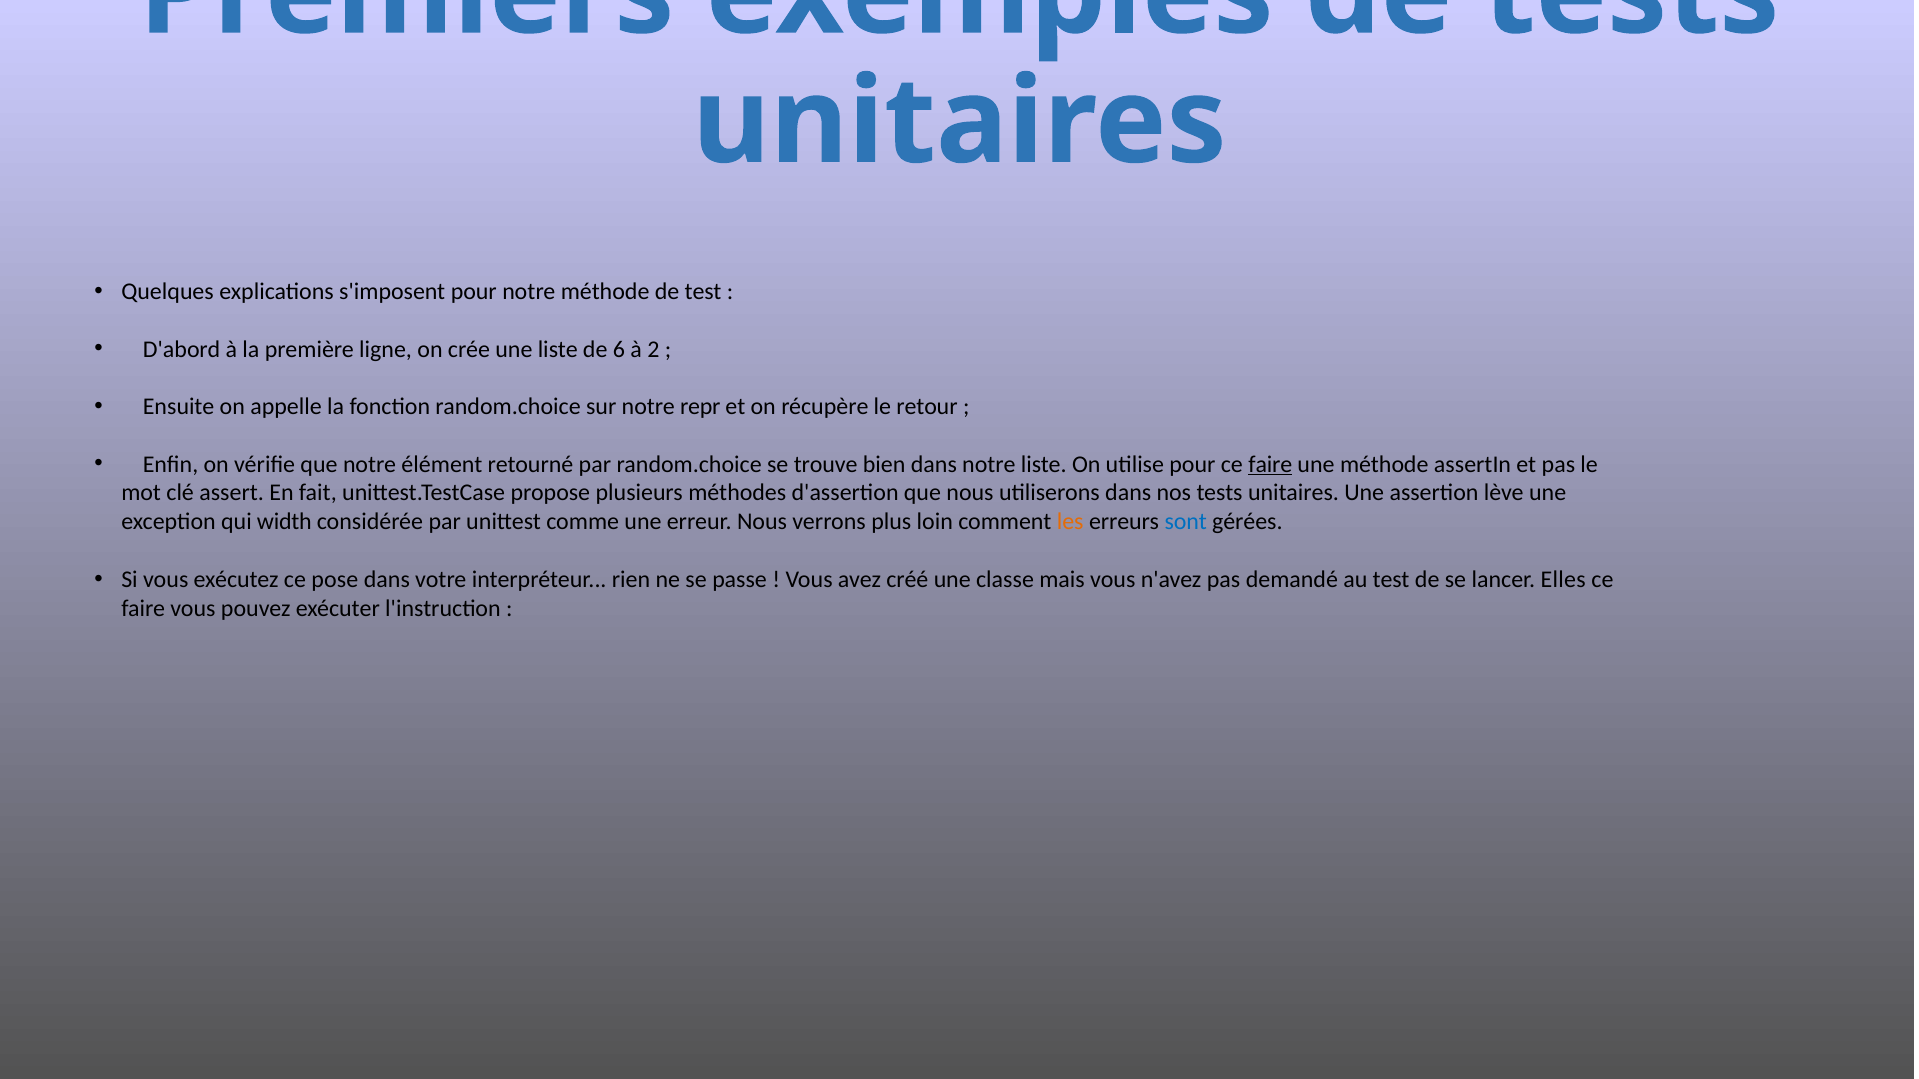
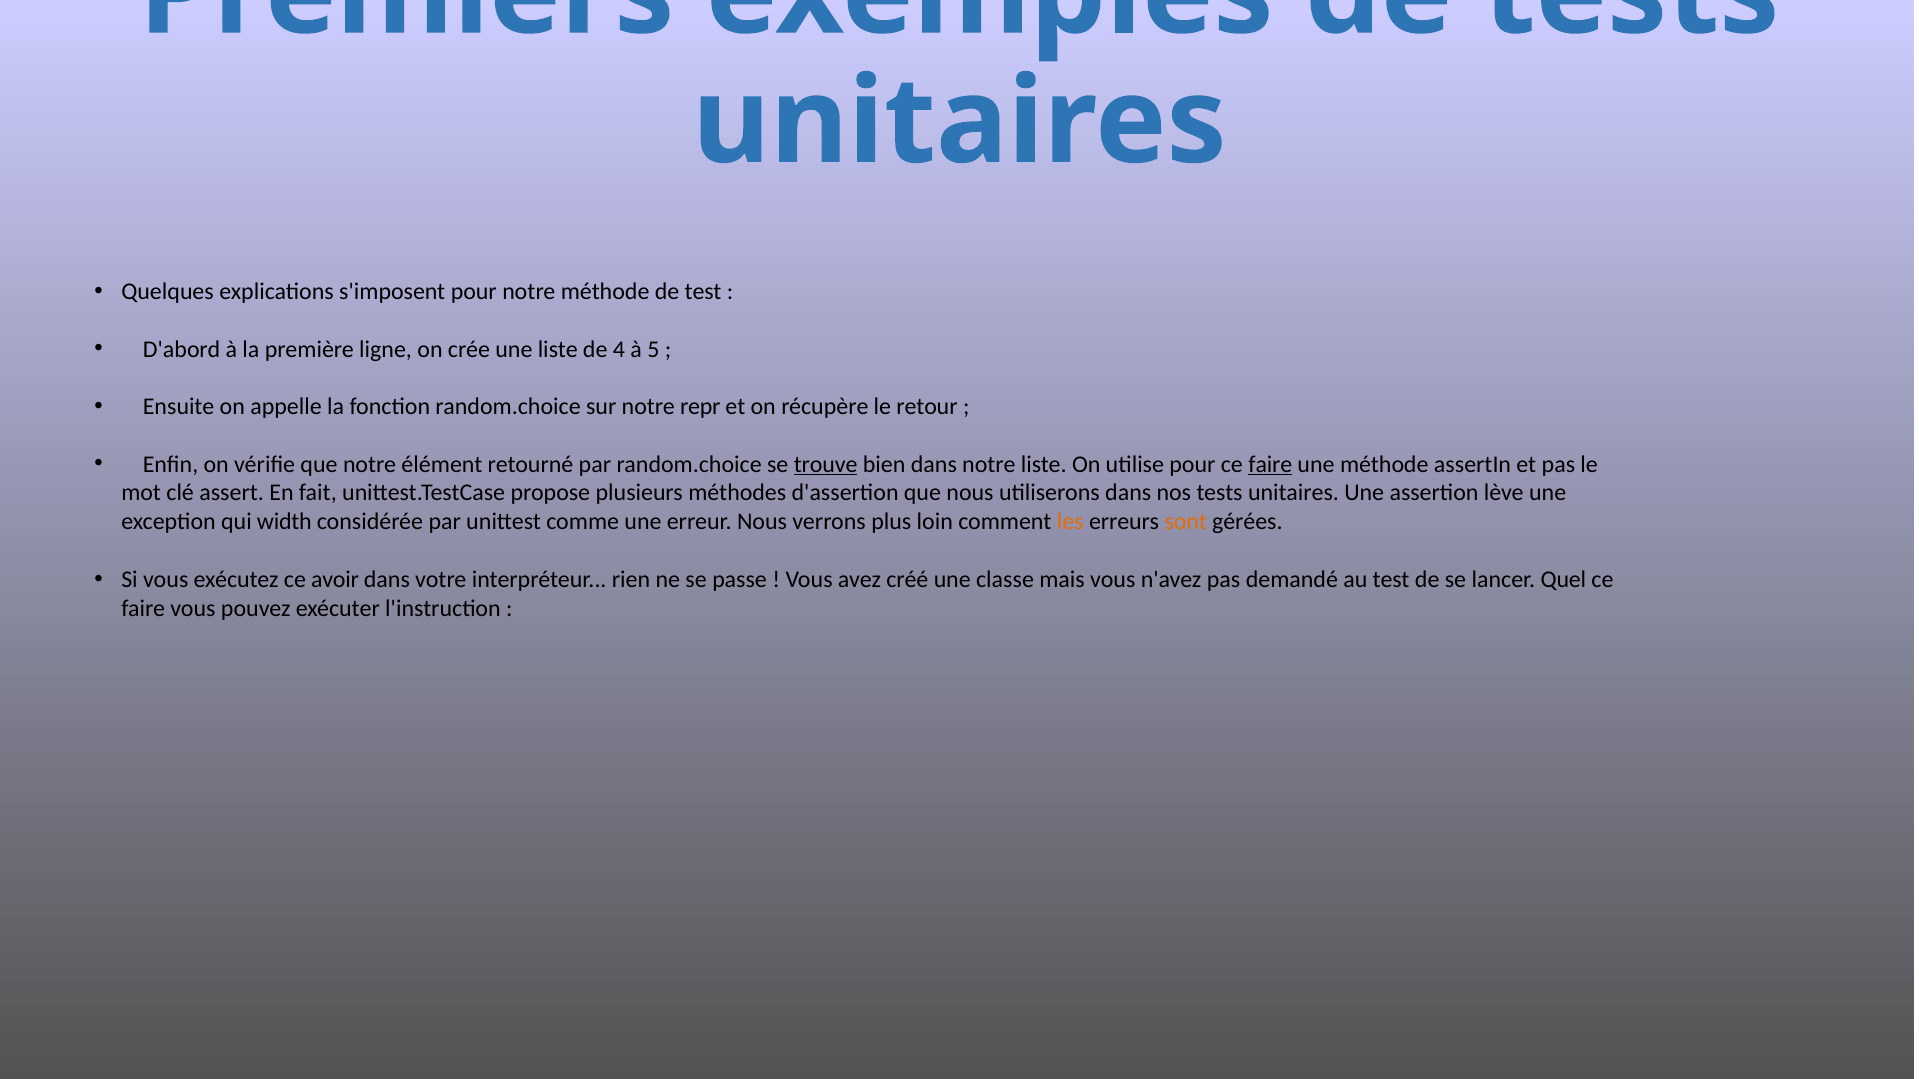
6: 6 -> 4 (619, 349)
2: 2 -> 5 (653, 349)
trouve underline: none -> present (826, 464)
sont colour: blue -> orange (1186, 522)
pose: pose -> avoir (335, 580)
Elles: Elles -> Quel (1563, 580)
